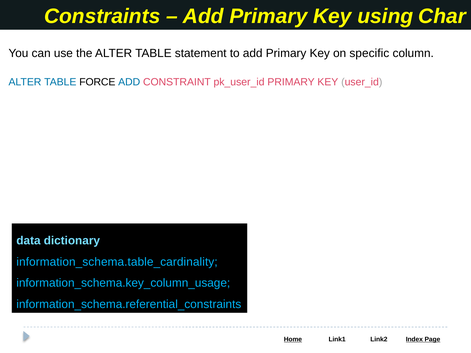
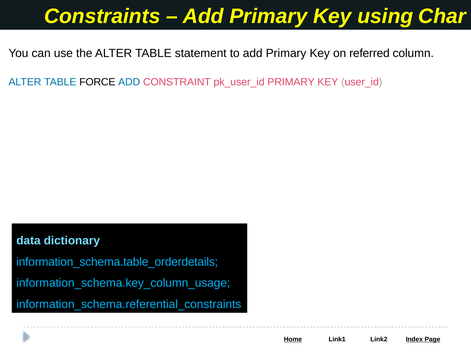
specific: specific -> referred (369, 53)
information_schema.table_cardinality: information_schema.table_cardinality -> information_schema.table_orderdetails (117, 262)
